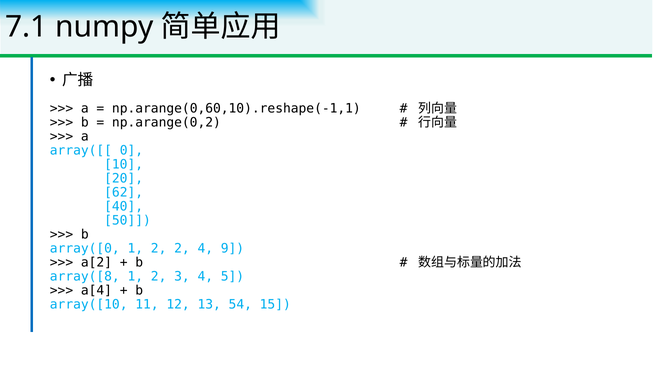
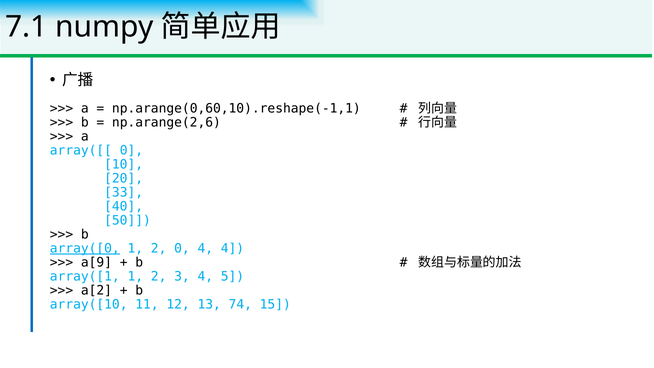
np.arange(0,2: np.arange(0,2 -> np.arange(2,6 (166, 122)
62: 62 -> 33 (124, 192)
array([0 underline: none -> present (85, 248)
2 2: 2 -> 0 (182, 248)
4 9: 9 -> 4 (232, 248)
a[2: a[2 -> a[9 (96, 262)
array([8: array([8 -> array([1 (85, 276)
a[4: a[4 -> a[2 (96, 290)
54: 54 -> 74 (240, 304)
